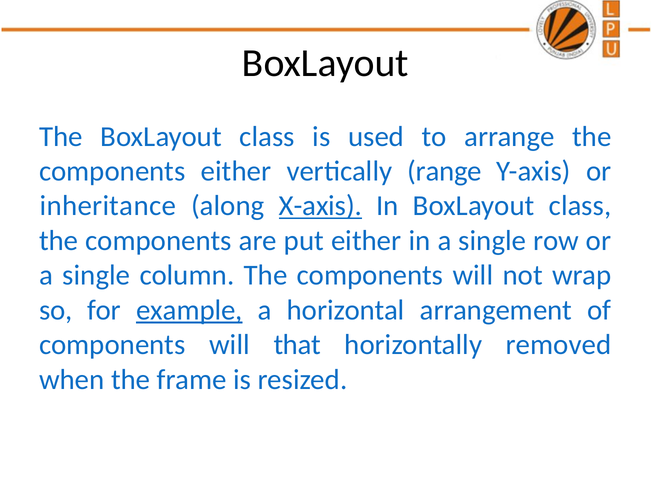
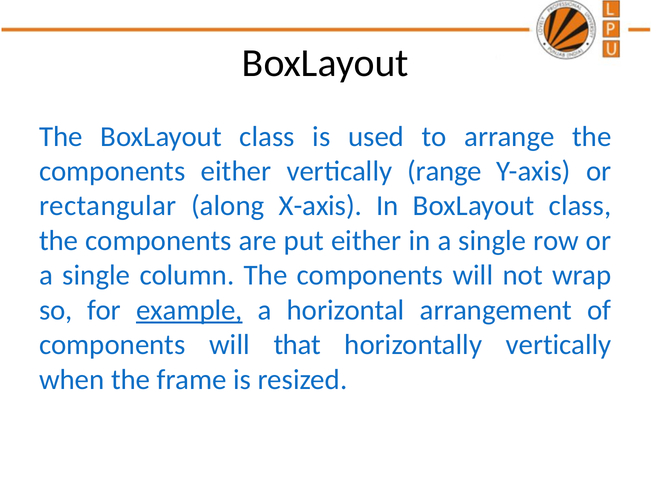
inheritance: inheritance -> rectangular (108, 206)
X-axis underline: present -> none (320, 206)
horizontally removed: removed -> vertically (559, 345)
